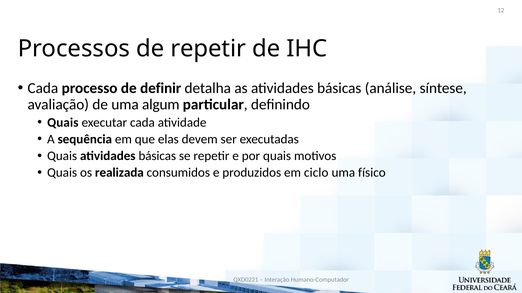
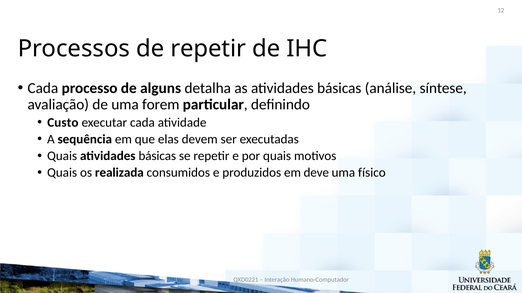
definir: definir -> alguns (161, 88)
algum: algum -> forem (161, 105)
Quais: Quais -> Custo (63, 123)
ciclo: ciclo -> deve (316, 173)
